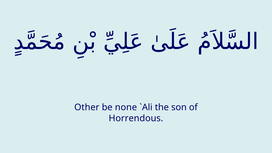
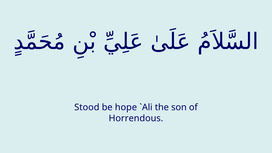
Other: Other -> Stood (87, 107)
none: none -> hope (126, 107)
